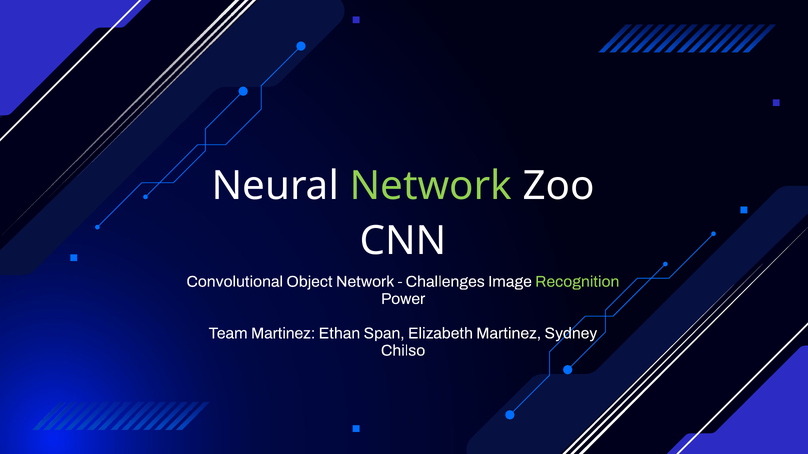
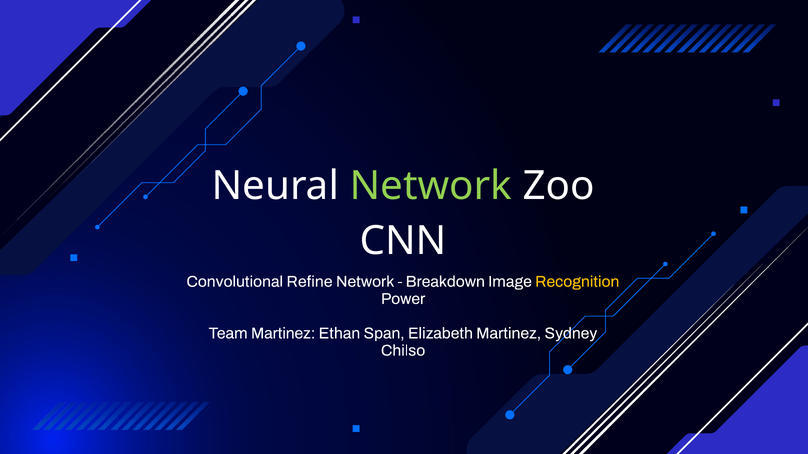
Object: Object -> Refine (309, 282)
Challenges: Challenges -> Breakdown (445, 282)
Recognition colour: light green -> yellow (577, 282)
